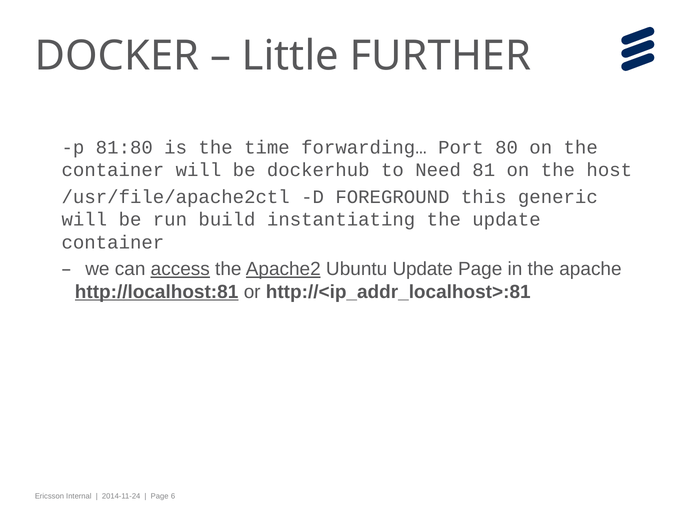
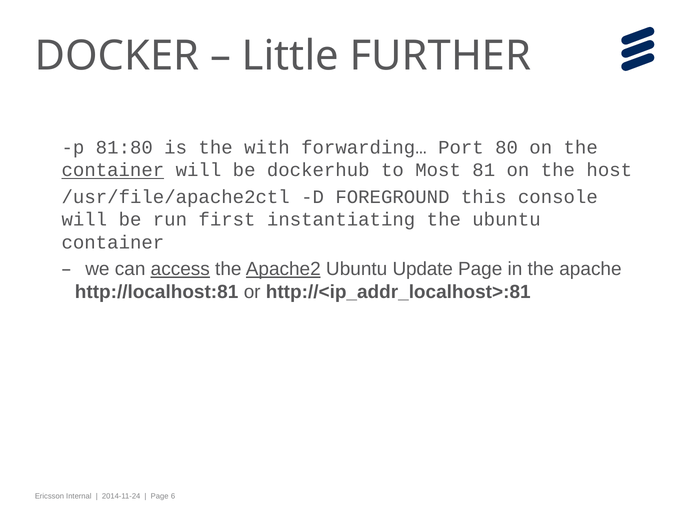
time: time -> with (267, 147)
container underline: none -> present (113, 170)
Need: Need -> Most (438, 170)
generic: generic -> console (558, 197)
build: build -> first (227, 219)
the update: update -> ubuntu (507, 219)
http://localhost:81 underline: present -> none (157, 291)
